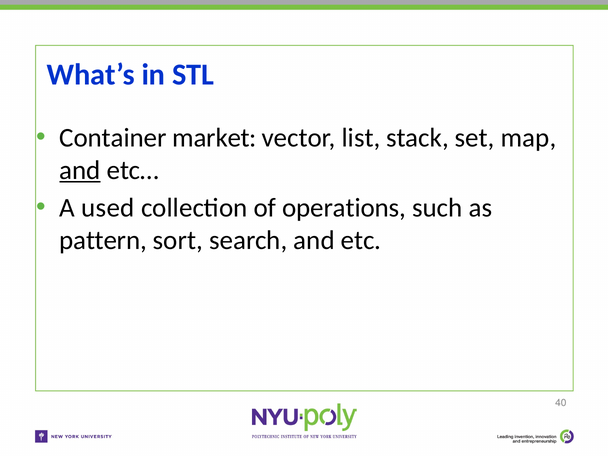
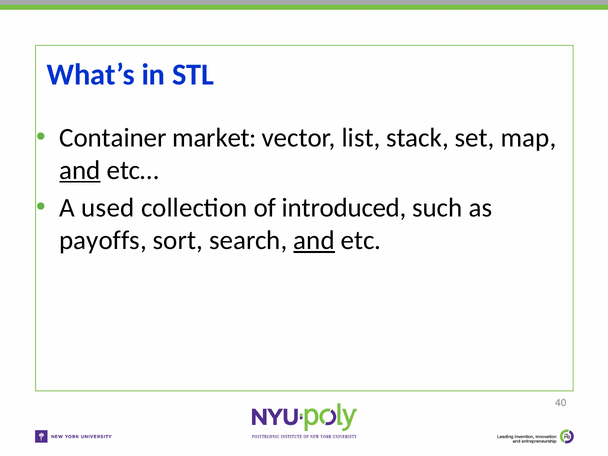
operations: operations -> introduced (344, 208)
pattern: pattern -> payoffs (103, 240)
and underline: none -> present (314, 240)
